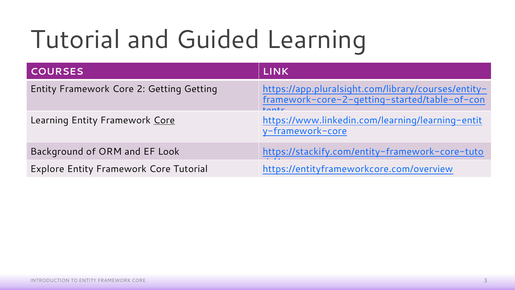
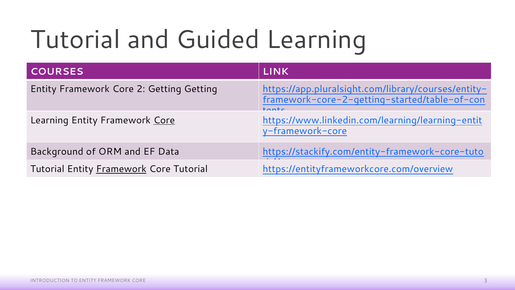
Look: Look -> Data (169, 151)
Explore: Explore -> Tutorial (47, 169)
Framework underline: none -> present (121, 169)
